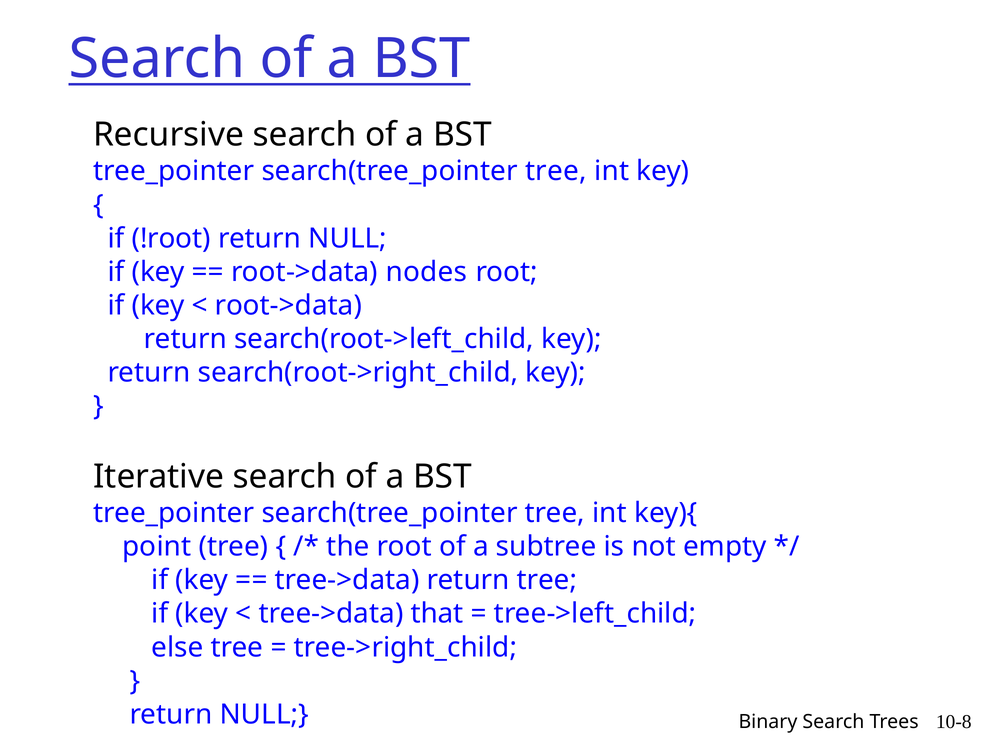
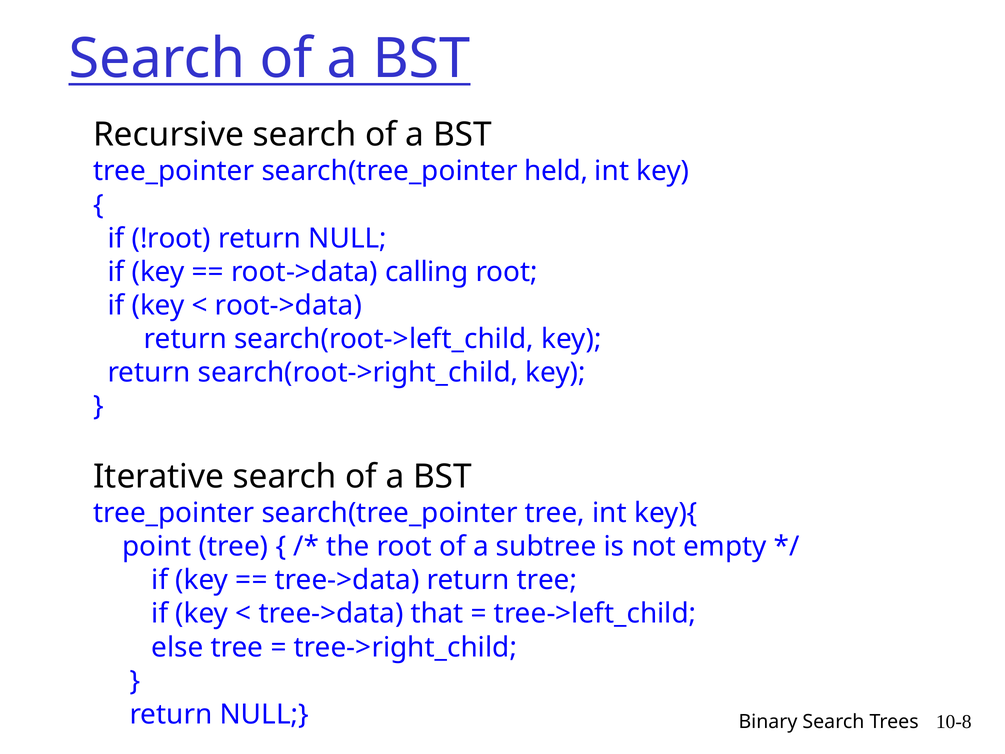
tree: tree -> held (556, 171)
nodes: nodes -> calling (427, 272)
